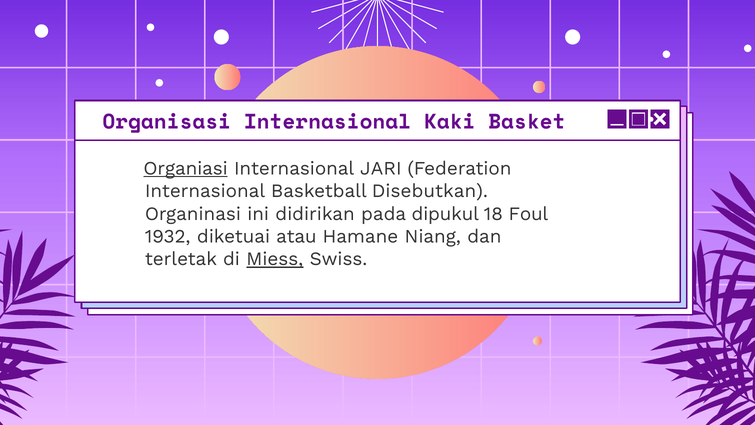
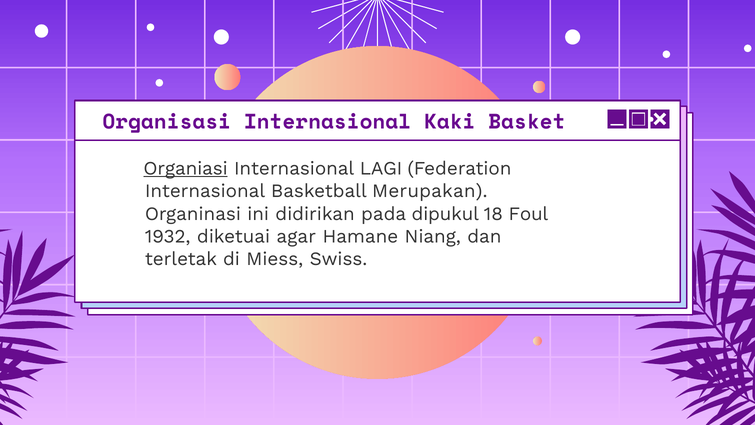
JARI: JARI -> LAGI (381, 168)
Disebutkan: Disebutkan -> Merupakan (430, 191)
atau: atau -> agar (296, 236)
Miess underline: present -> none (275, 259)
